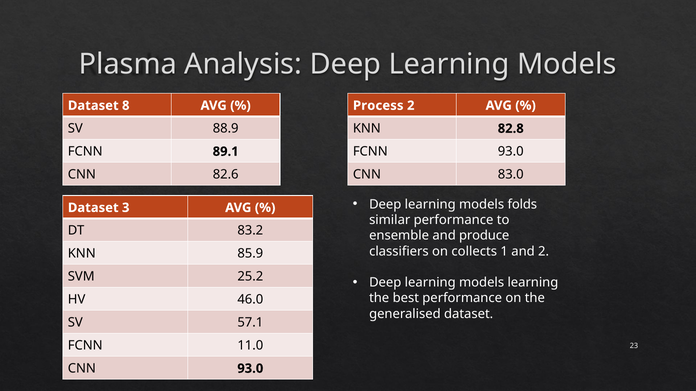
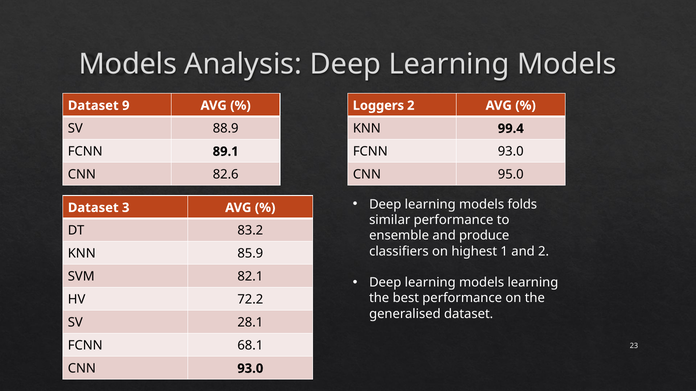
Plasma: Plasma -> Models (128, 65)
8: 8 -> 9 (126, 106)
Process: Process -> Loggers (378, 106)
82.8: 82.8 -> 99.4 (511, 129)
83.0: 83.0 -> 95.0 (511, 175)
collects: collects -> highest (474, 252)
25.2: 25.2 -> 82.1 (250, 277)
46.0: 46.0 -> 72.2 (250, 300)
57.1: 57.1 -> 28.1 (250, 323)
11.0: 11.0 -> 68.1 (250, 346)
